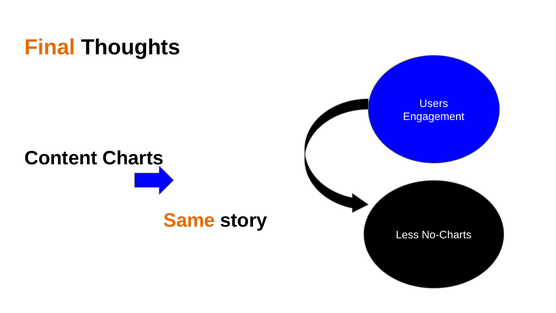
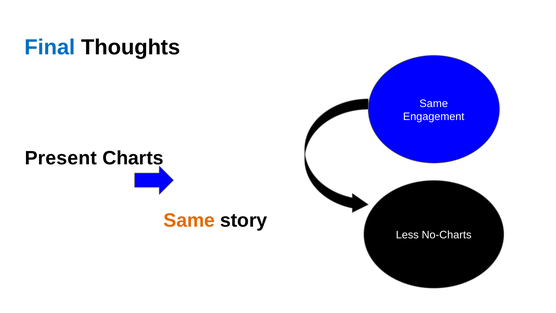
Final colour: orange -> blue (50, 47)
Users: Users -> Same (434, 103)
Content: Content -> Present (61, 158)
